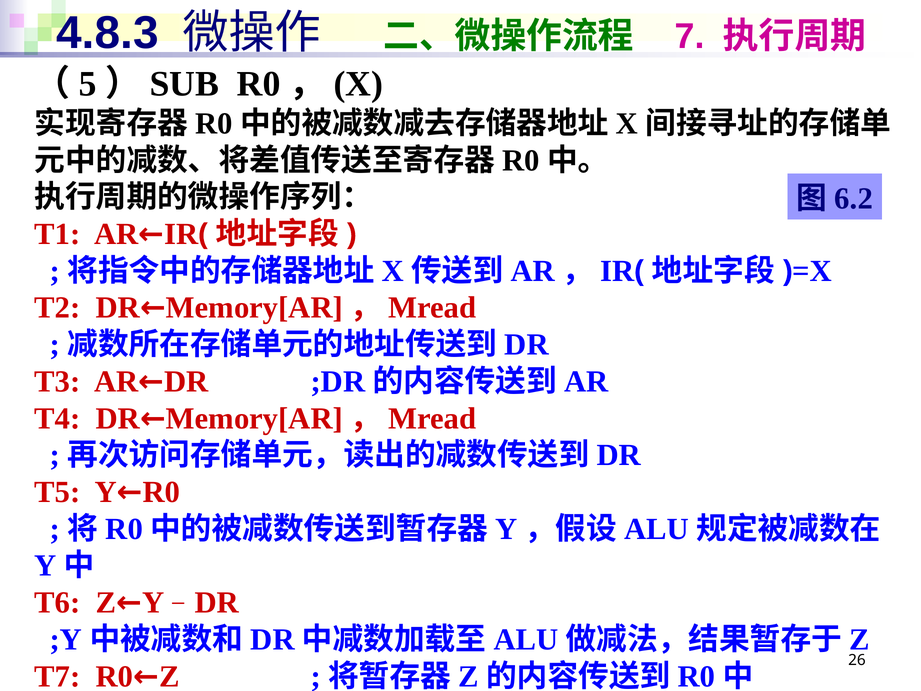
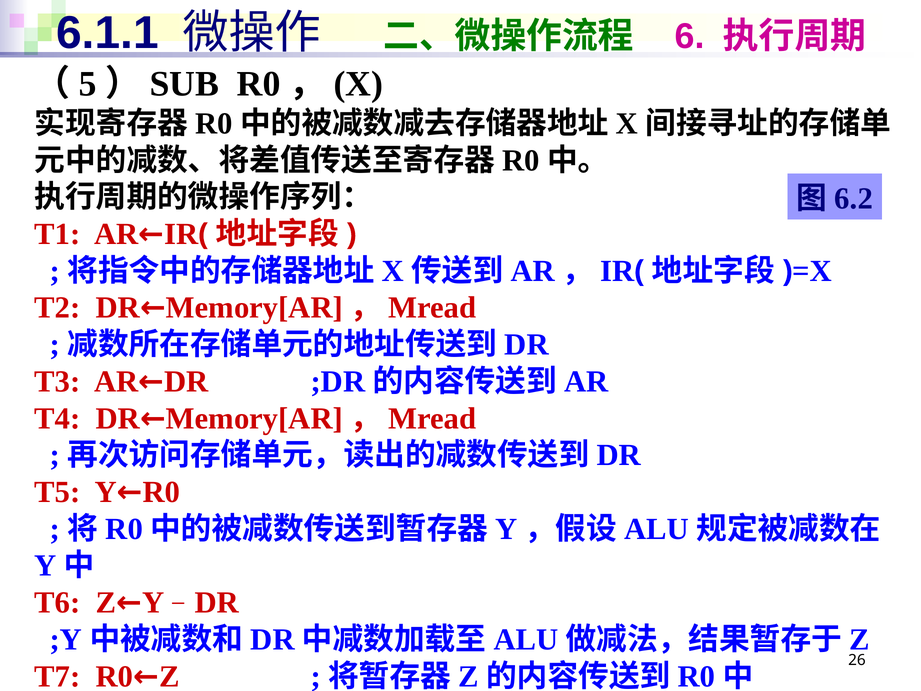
4.8.3: 4.8.3 -> 6.1.1 (108, 33)
7: 7 -> 6 (690, 37)
